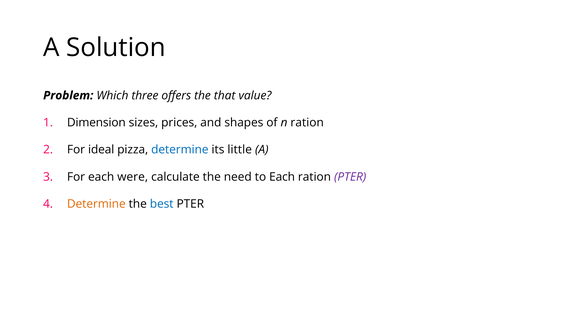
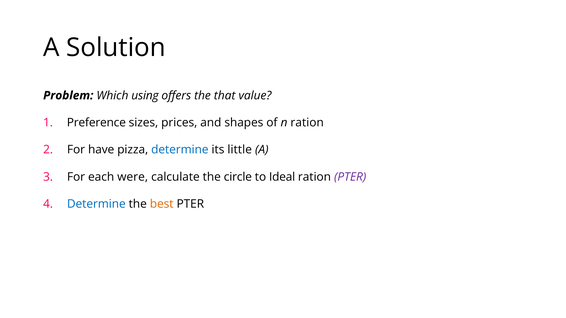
three: three -> using (145, 96)
Dimension: Dimension -> Preference (96, 123)
ideal: ideal -> have (101, 150)
need: need -> circle (238, 177)
to Each: Each -> Ideal (282, 177)
Determine colour: orange -> blue (96, 204)
best colour: blue -> orange (162, 204)
